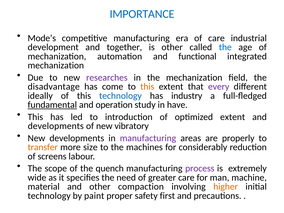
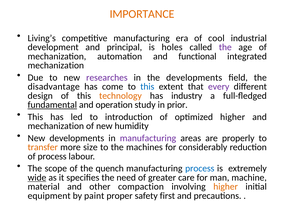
IMPORTANCE colour: blue -> orange (142, 14)
Mode’s: Mode’s -> Living’s (42, 38)
of care: care -> cool (216, 38)
together: together -> principal (124, 47)
is other: other -> holes (172, 47)
the colour: blue -> purple (225, 47)
the mechanization: mechanization -> developments (194, 78)
this colour: orange -> blue (147, 87)
ideally: ideally -> design (40, 96)
technology colour: blue -> orange (120, 96)
have: have -> prior (177, 105)
optimized extent: extent -> higher (233, 117)
developments: developments -> mechanization (56, 126)
vibratory: vibratory -> humidity (132, 126)
of screens: screens -> process (52, 156)
process colour: purple -> blue (200, 168)
wide underline: none -> present (37, 178)
technology: technology -> equipment (49, 196)
